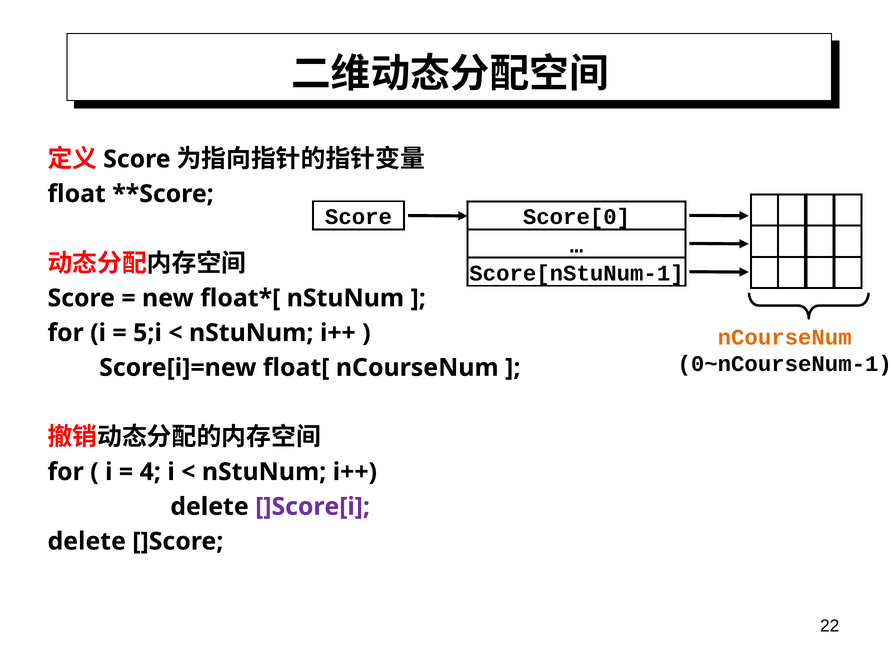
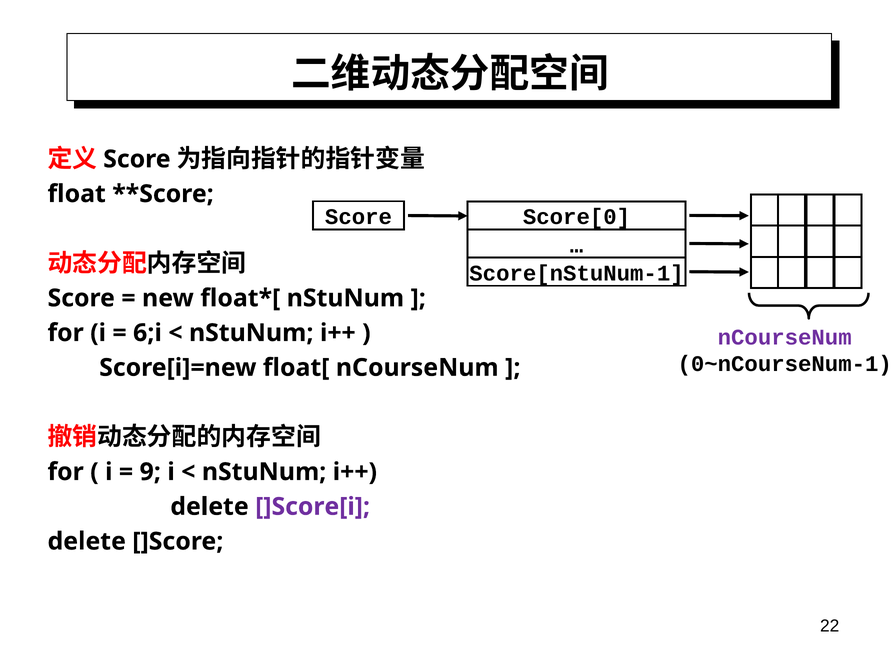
5;i: 5;i -> 6;i (147, 333)
nCourseNum colour: orange -> purple (785, 337)
4: 4 -> 9 (150, 472)
